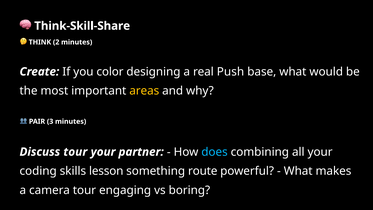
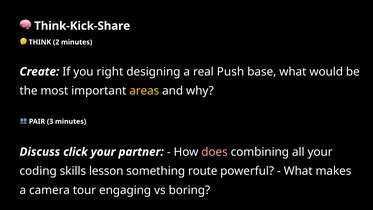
Think-Skill-Share: Think-Skill-Share -> Think-Kick-Share (82, 26)
color: color -> right (110, 72)
Discuss tour: tour -> click (75, 152)
does colour: light blue -> pink (215, 152)
